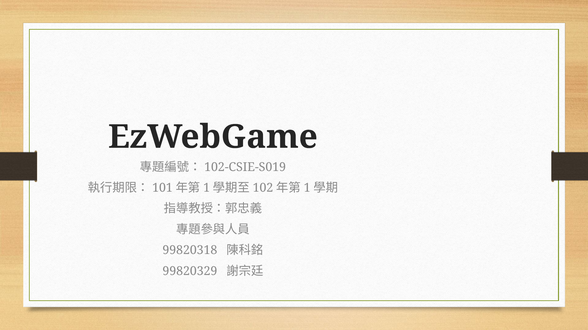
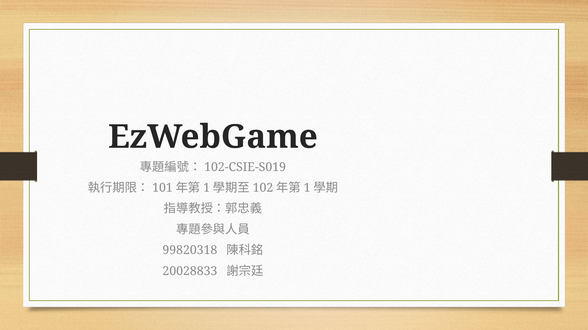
99820329: 99820329 -> 20028833 (190, 272)
